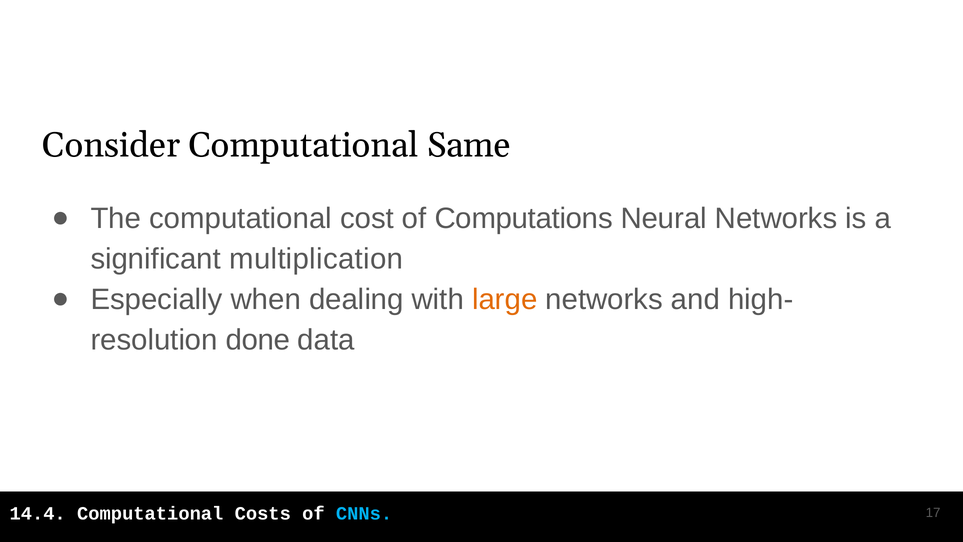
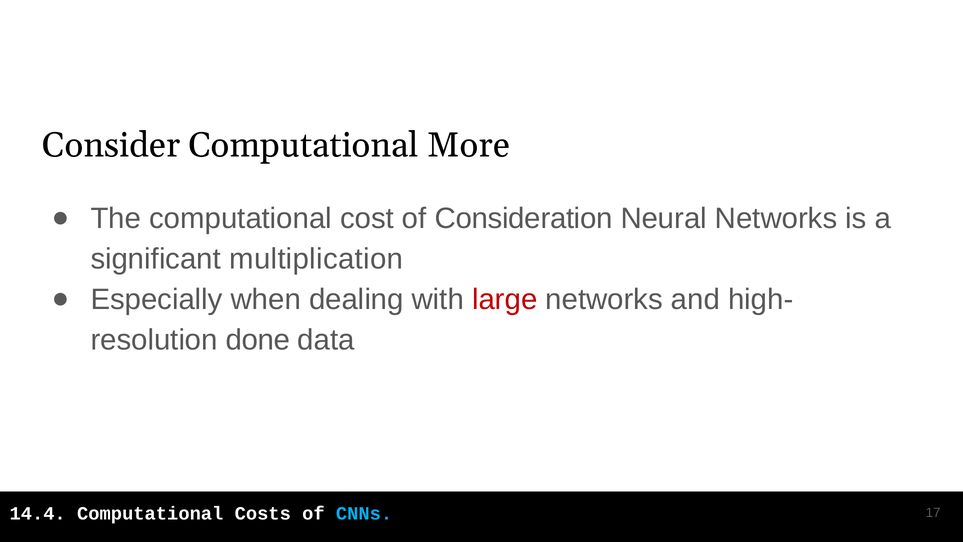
Same: Same -> More (468, 145)
Computations: Computations -> Consideration (524, 218)
large colour: orange -> red (505, 300)
